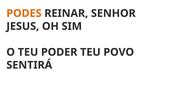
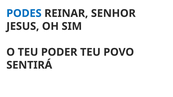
PODES colour: orange -> blue (24, 13)
